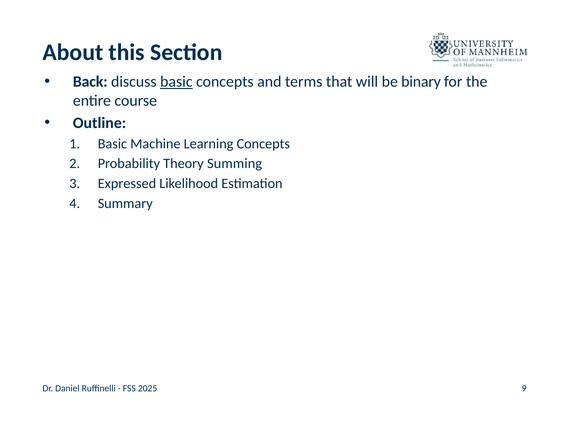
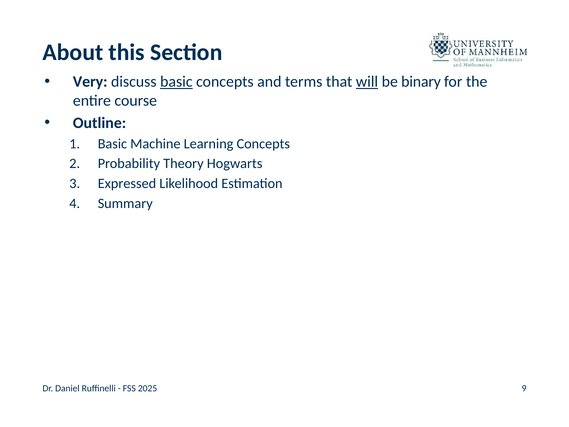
Back: Back -> Very (90, 82)
will underline: none -> present (367, 82)
Summing: Summing -> Hogwarts (235, 163)
